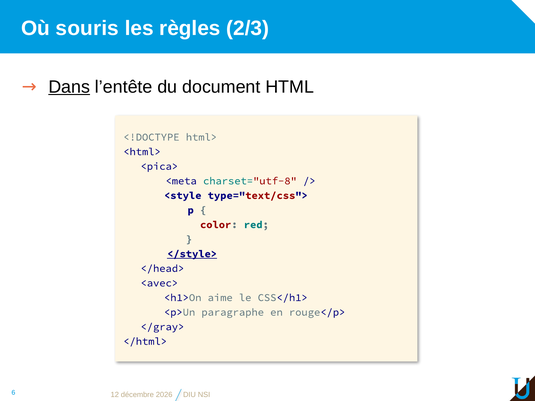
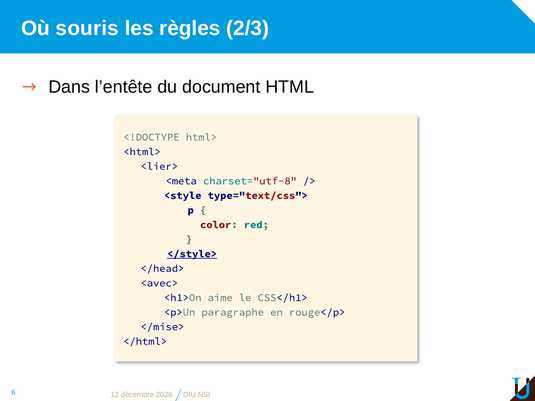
Dans underline: present -> none (69, 87)
<pica>: <pica> -> <lier> (159, 166)
</gray>: </gray> -> </mise> (162, 327)
